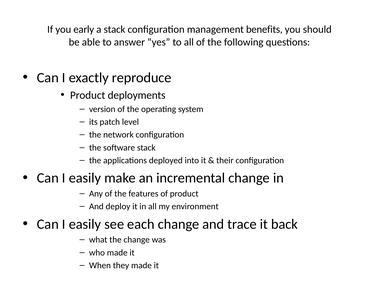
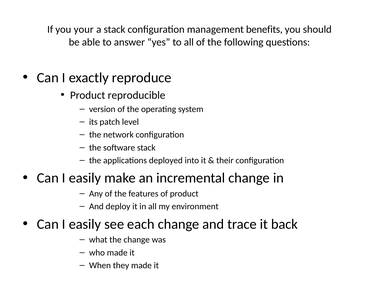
early: early -> your (84, 29)
deployments: deployments -> reproducible (137, 95)
